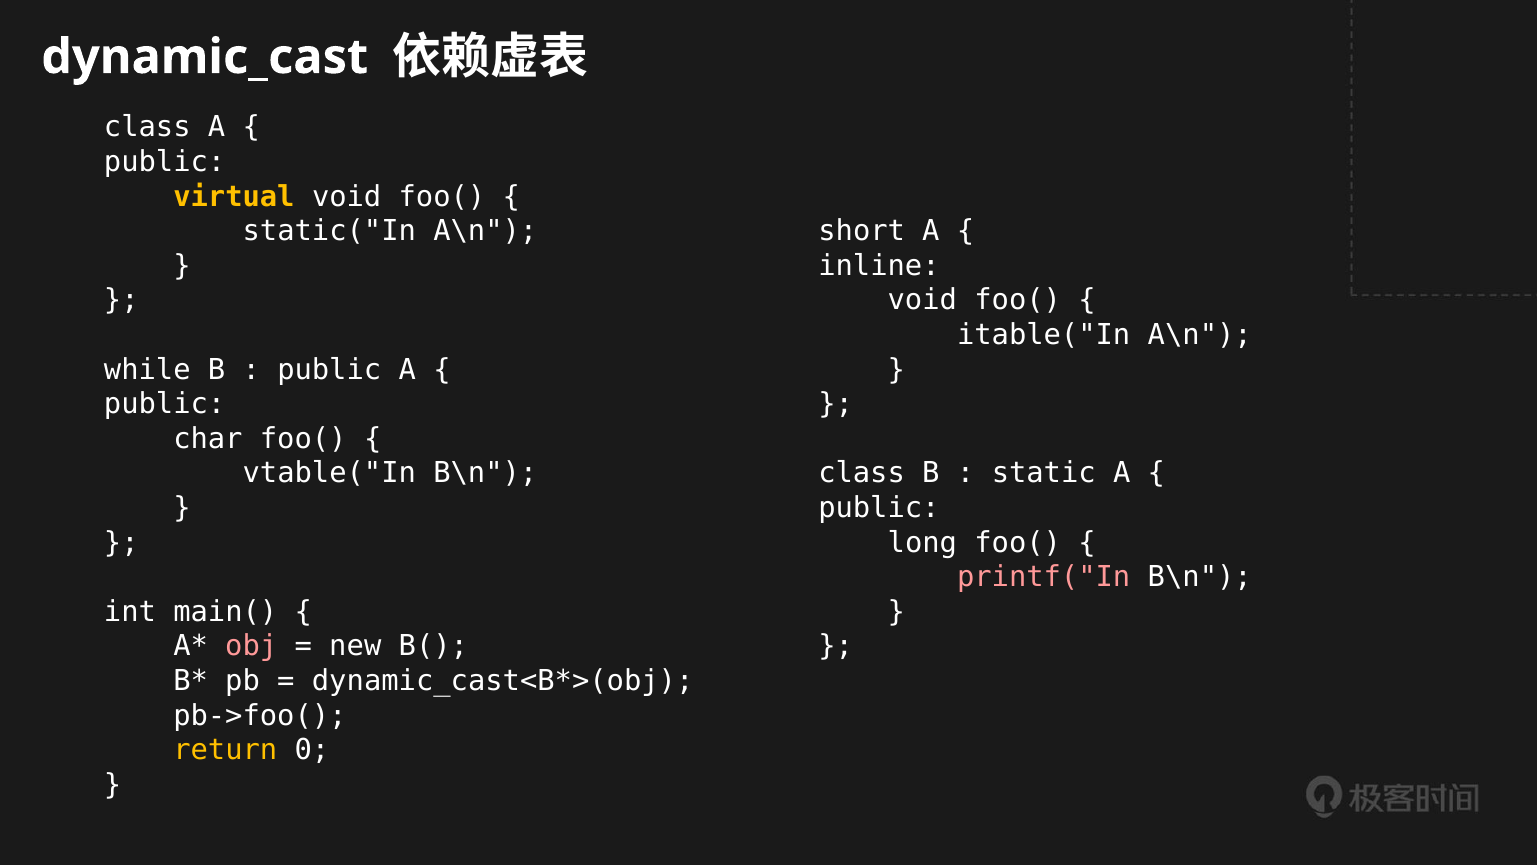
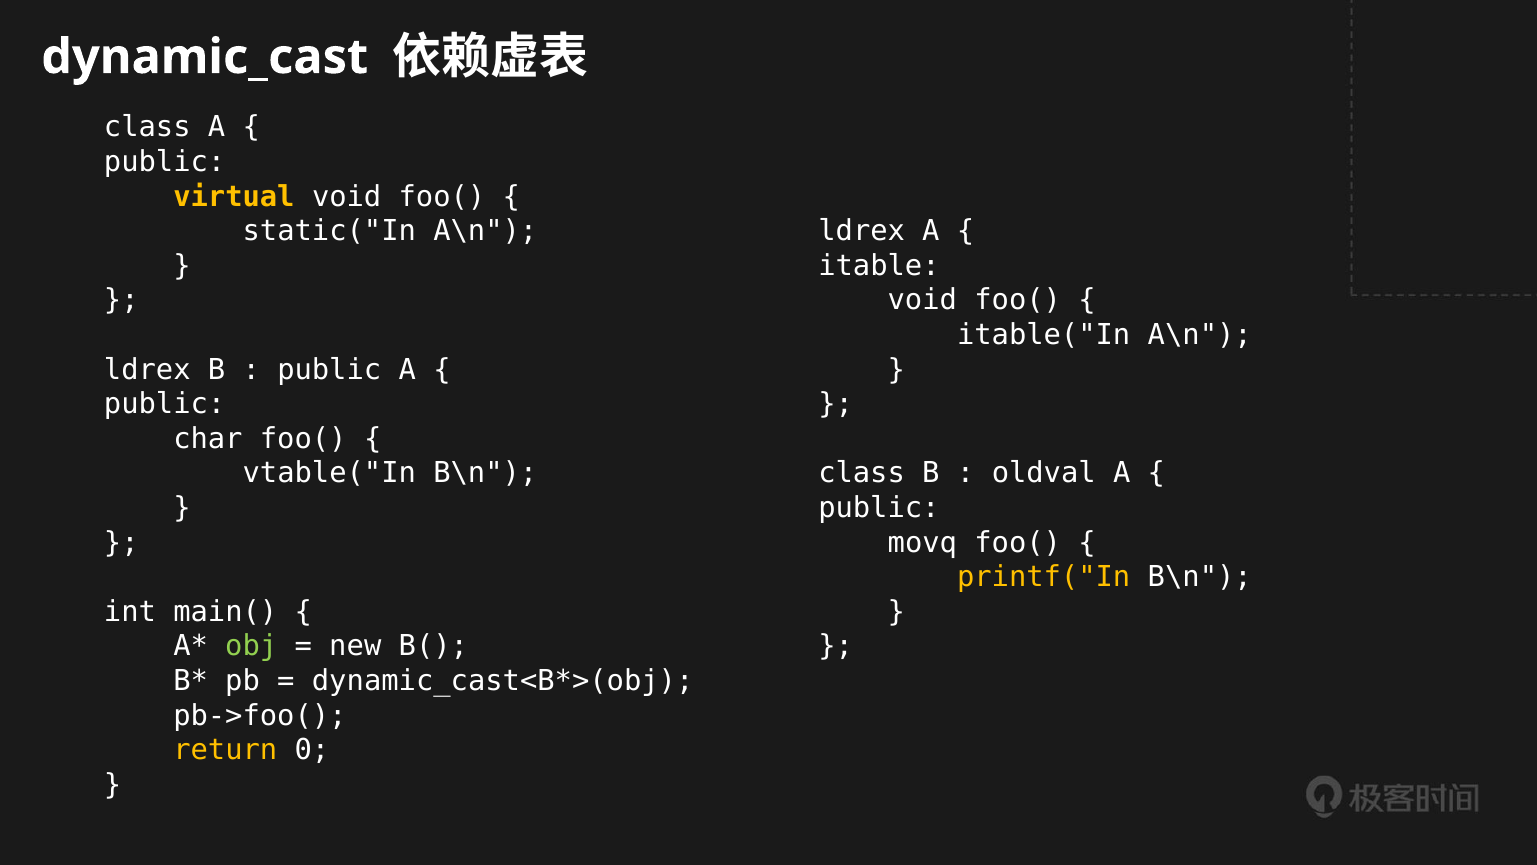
short: short -> ldrex (862, 231)
inline: inline -> itable (879, 266)
while: while -> ldrex (147, 369)
static: static -> oldval (1044, 473)
long: long -> movq (922, 542)
printf("In colour: pink -> yellow (1044, 577)
obj colour: pink -> light green (251, 646)
